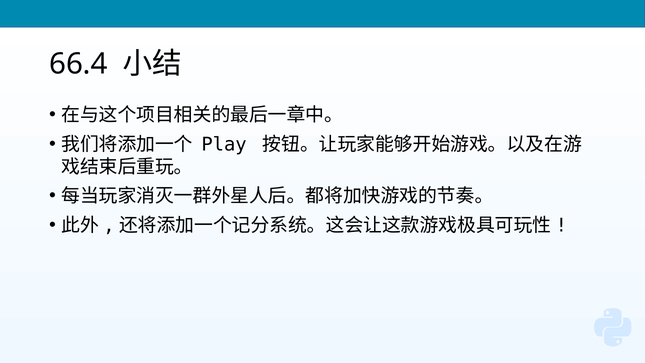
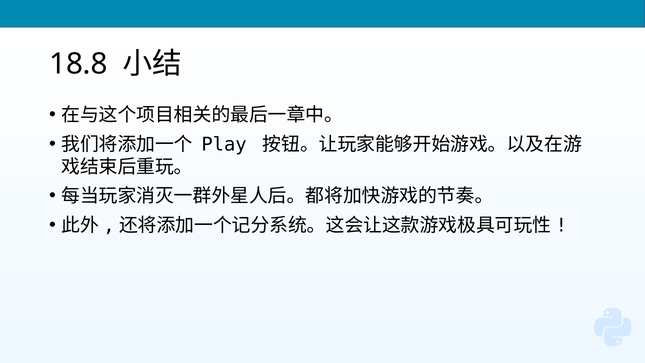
66.4: 66.4 -> 18.8 (78, 64)
